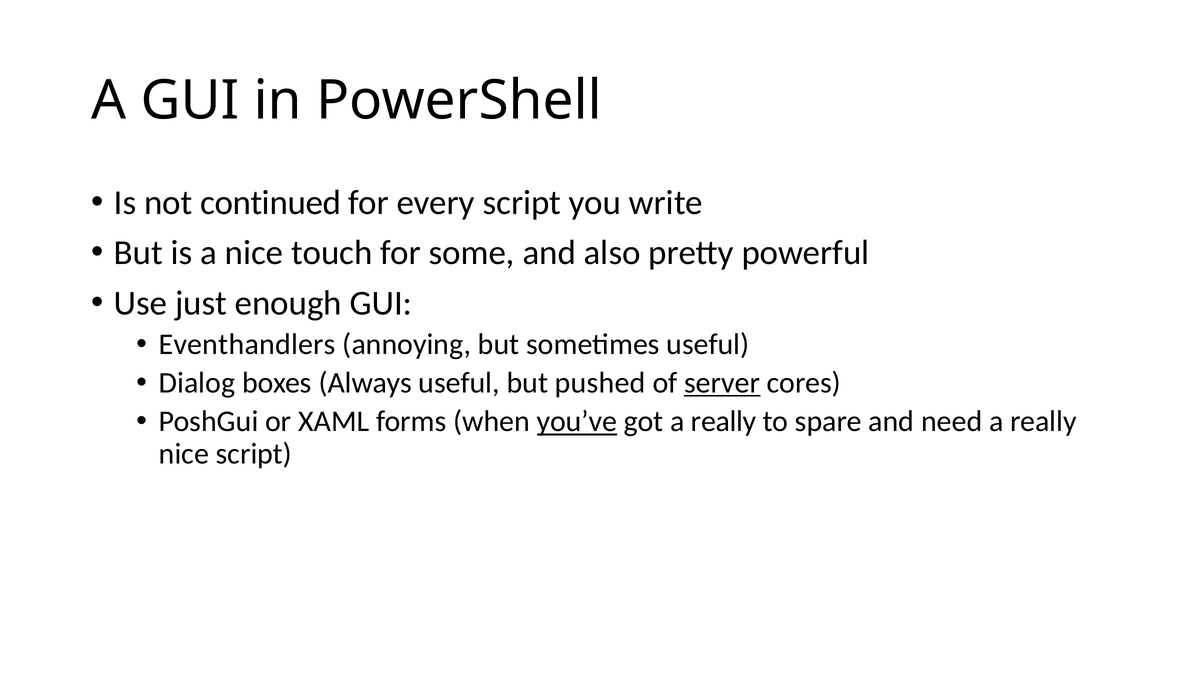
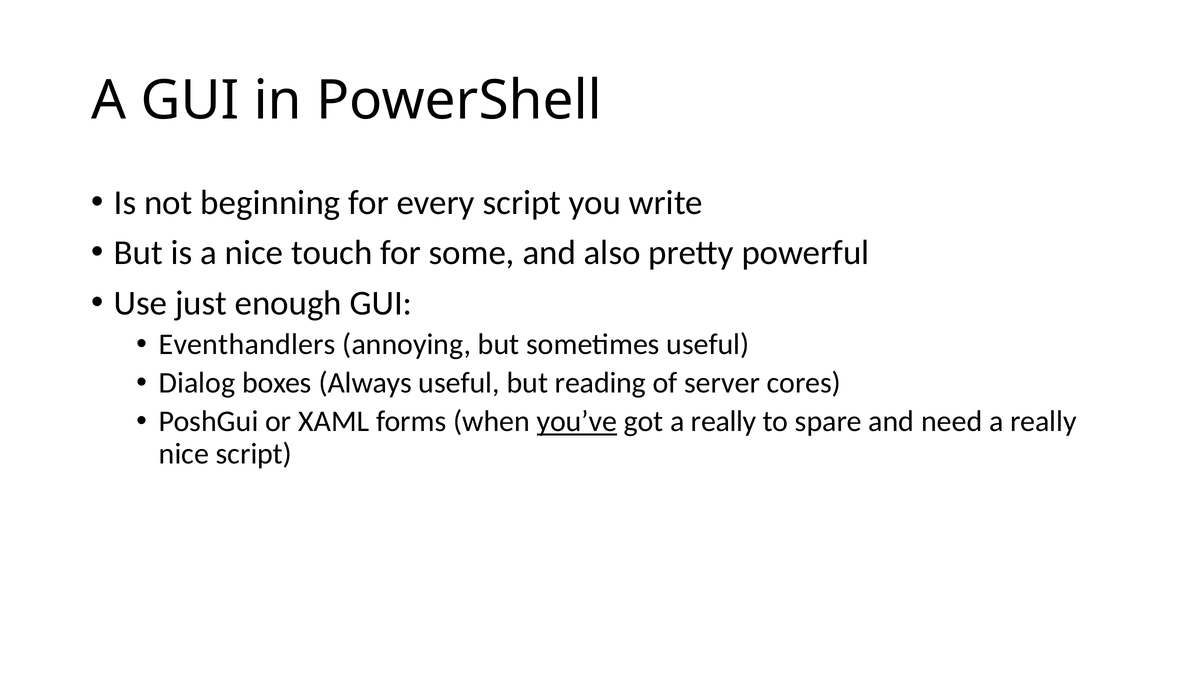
continued: continued -> beginning (270, 203)
pushed: pushed -> reading (600, 383)
server underline: present -> none (722, 383)
